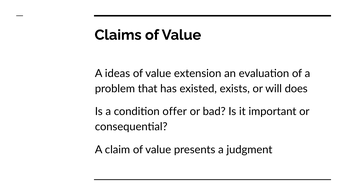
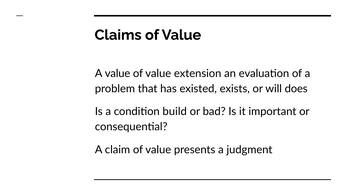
A ideas: ideas -> value (118, 73)
offer: offer -> build (175, 112)
